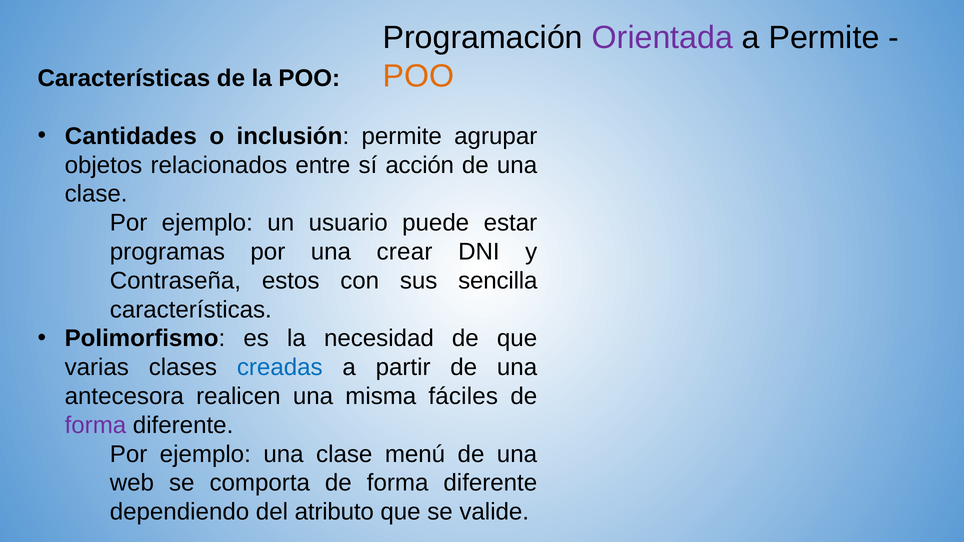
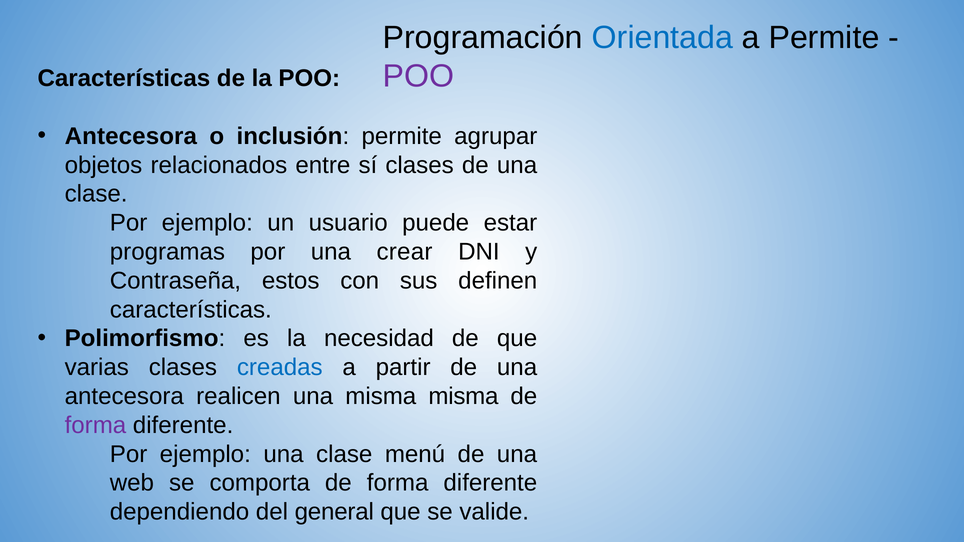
Orientada colour: purple -> blue (662, 38)
POO colour: orange -> purple (418, 76)
Cantidades: Cantidades -> Antecesora (131, 136)
sí acción: acción -> clases (420, 165)
sencilla: sencilla -> definen (498, 281)
misma fáciles: fáciles -> misma (463, 396)
atributo: atributo -> general (334, 512)
